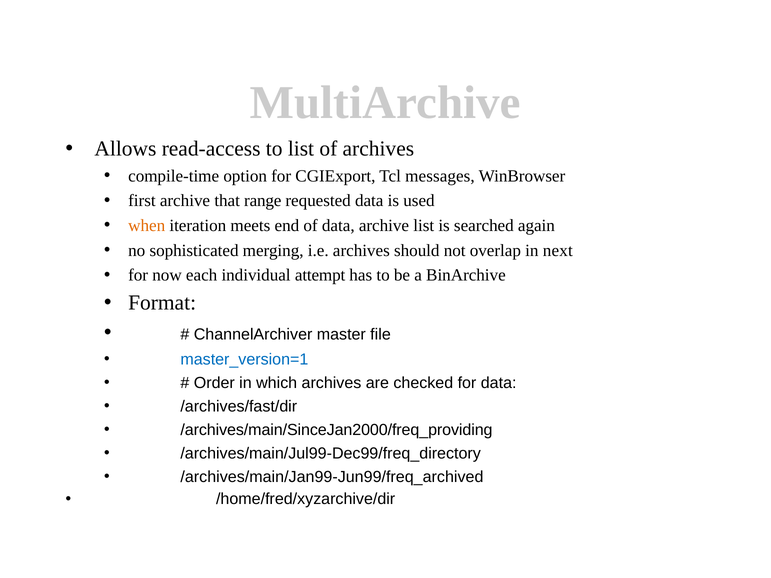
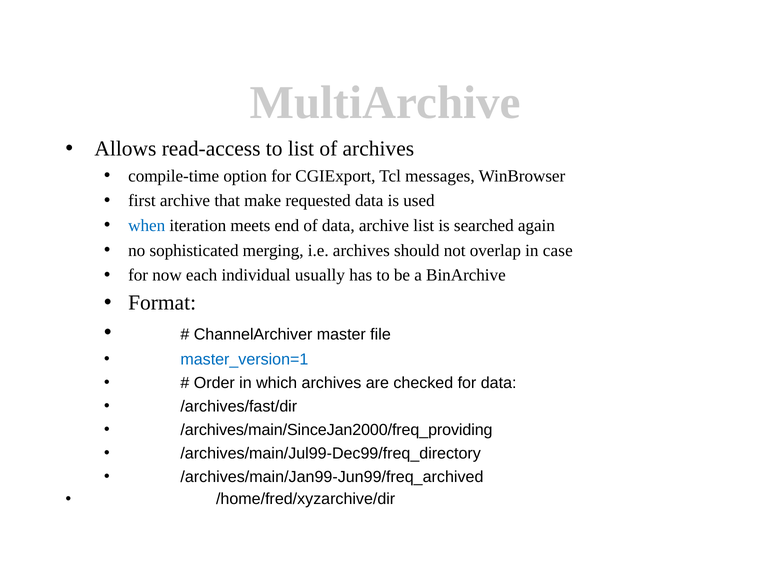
range: range -> make (263, 201)
when colour: orange -> blue (147, 226)
next: next -> case (558, 250)
attempt: attempt -> usually (320, 275)
